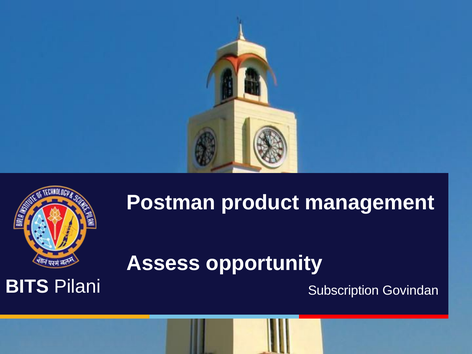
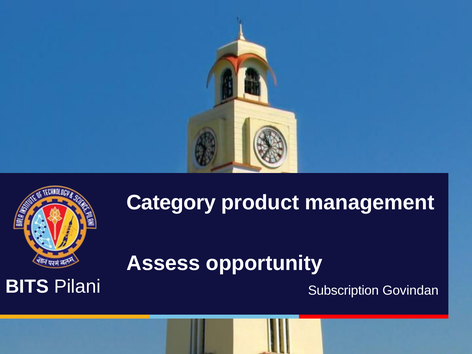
Postman: Postman -> Category (171, 202)
